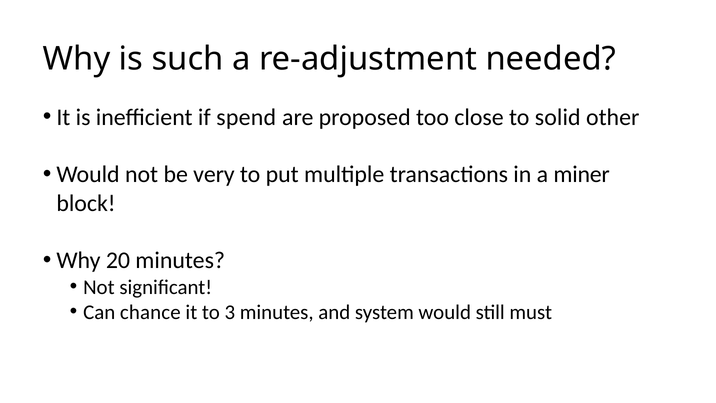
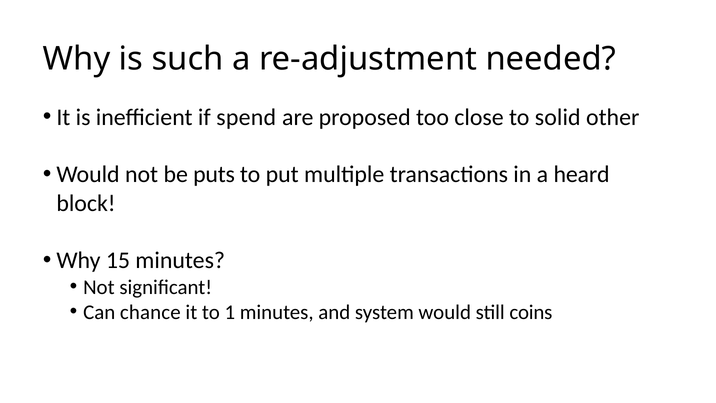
very: very -> puts (214, 174)
miner: miner -> heard (582, 174)
20: 20 -> 15 (118, 260)
3: 3 -> 1 (230, 312)
must: must -> coins (531, 312)
